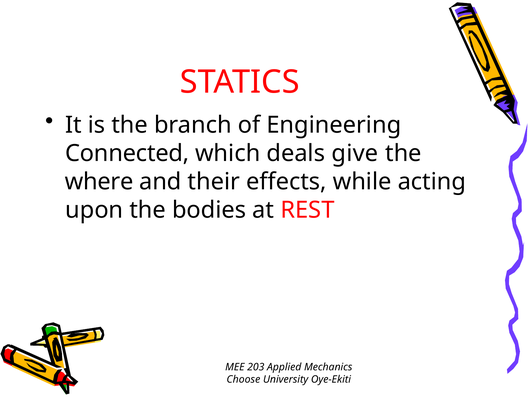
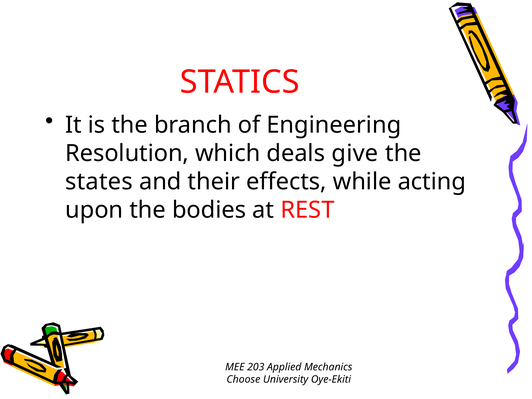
Connected: Connected -> Resolution (127, 153)
where: where -> states (99, 182)
